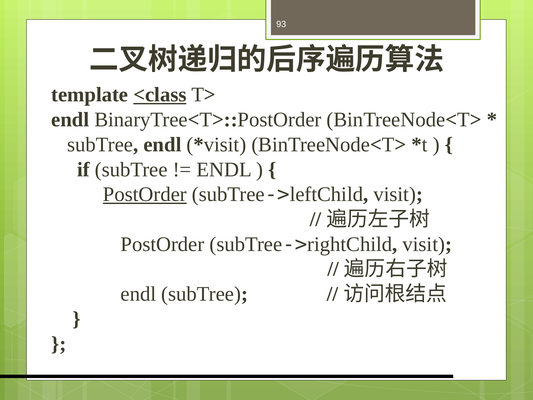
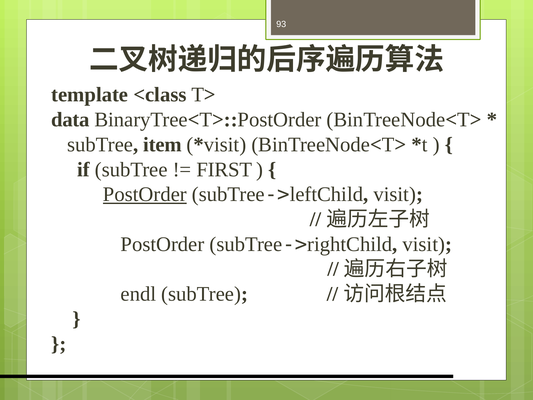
<class underline: present -> none (160, 95)
endl: endl -> data (70, 120)
subTree endl: endl -> item (163, 145)
ENDL: ENDL -> FIRST (224, 169)
